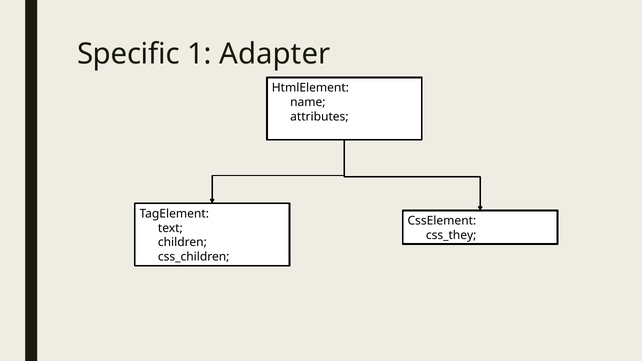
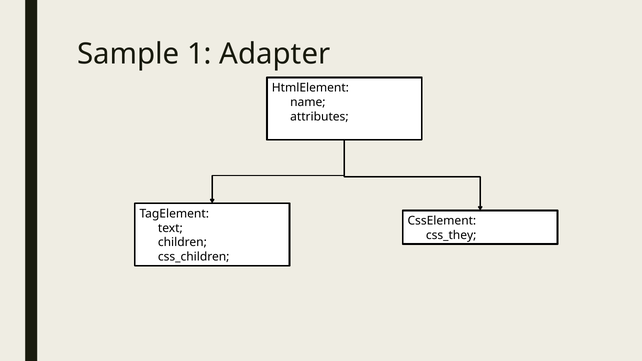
Specific: Specific -> Sample (128, 54)
